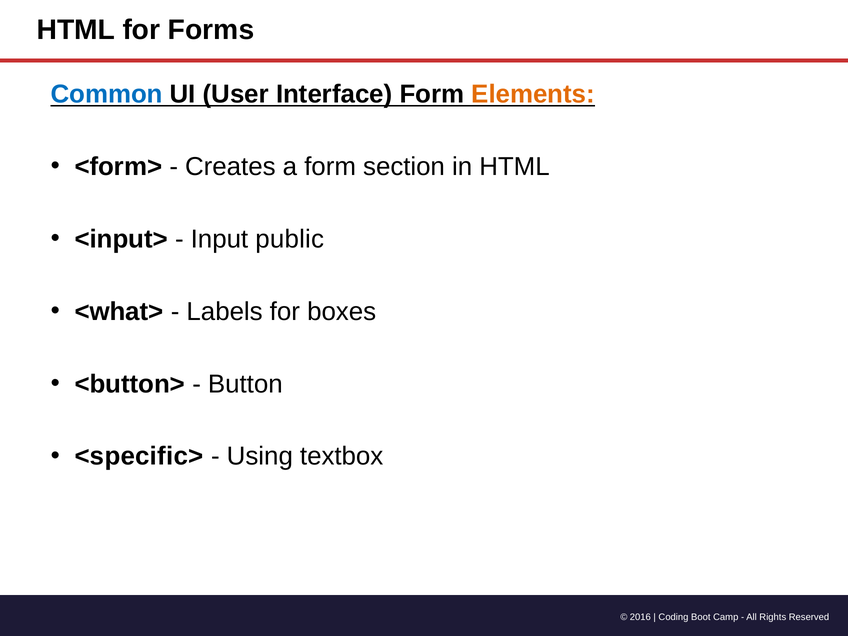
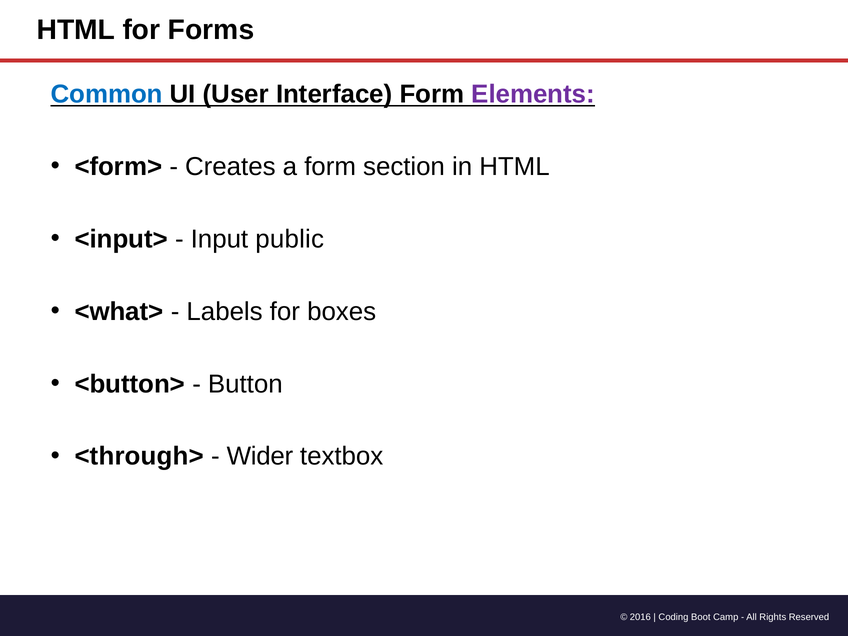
Elements colour: orange -> purple (533, 94)
<specific>: <specific> -> <through> (139, 456)
Using: Using -> Wider (260, 456)
